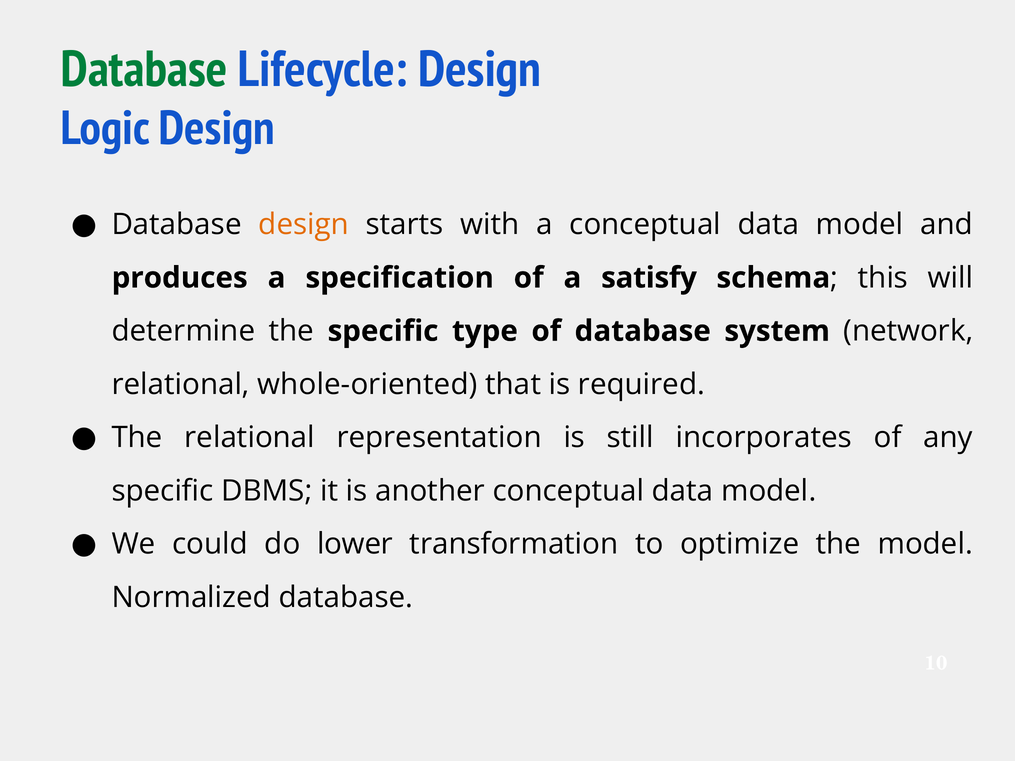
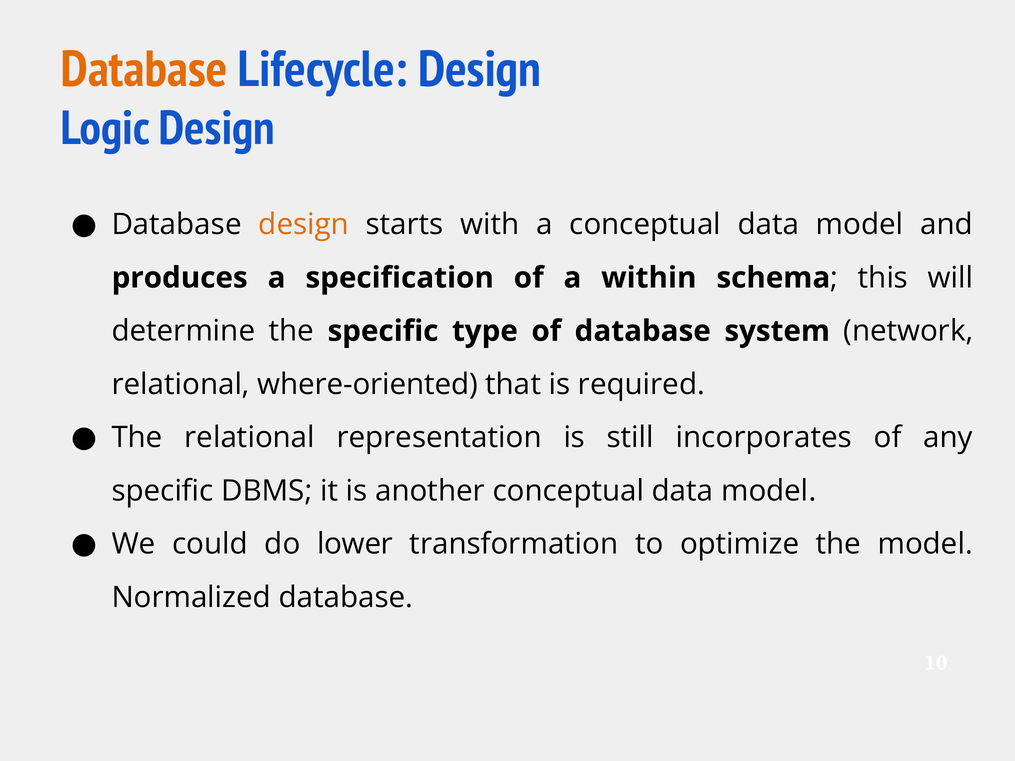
Database colour: green -> orange (144, 70)
satisfy: satisfy -> within (649, 278)
whole-oriented: whole-oriented -> where-oriented (368, 384)
